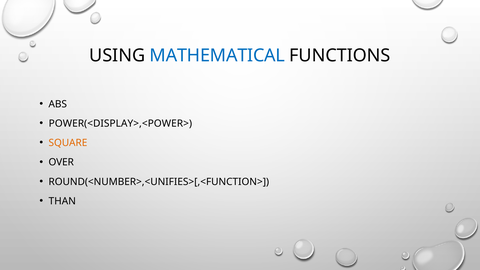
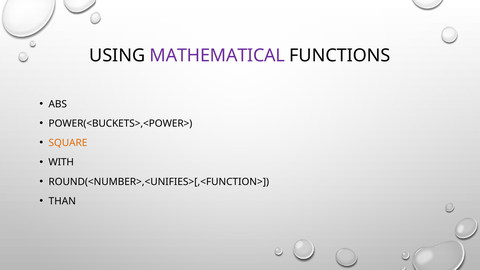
MATHEMATICAL colour: blue -> purple (217, 56)
POWER(<DISPLAY>,<POWER>: POWER(<DISPLAY>,<POWER> -> POWER(<BUCKETS>,<POWER> (120, 123)
OVER: OVER -> WITH (61, 162)
